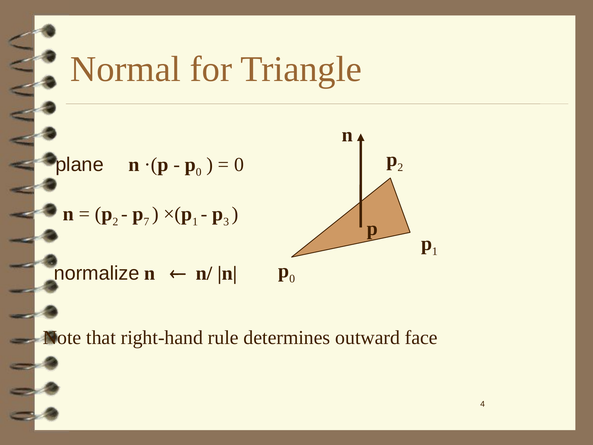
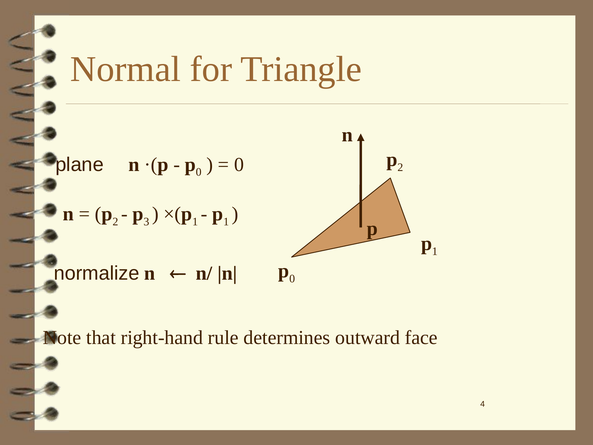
7: 7 -> 3 (146, 222)
3: 3 -> 1 (226, 222)
